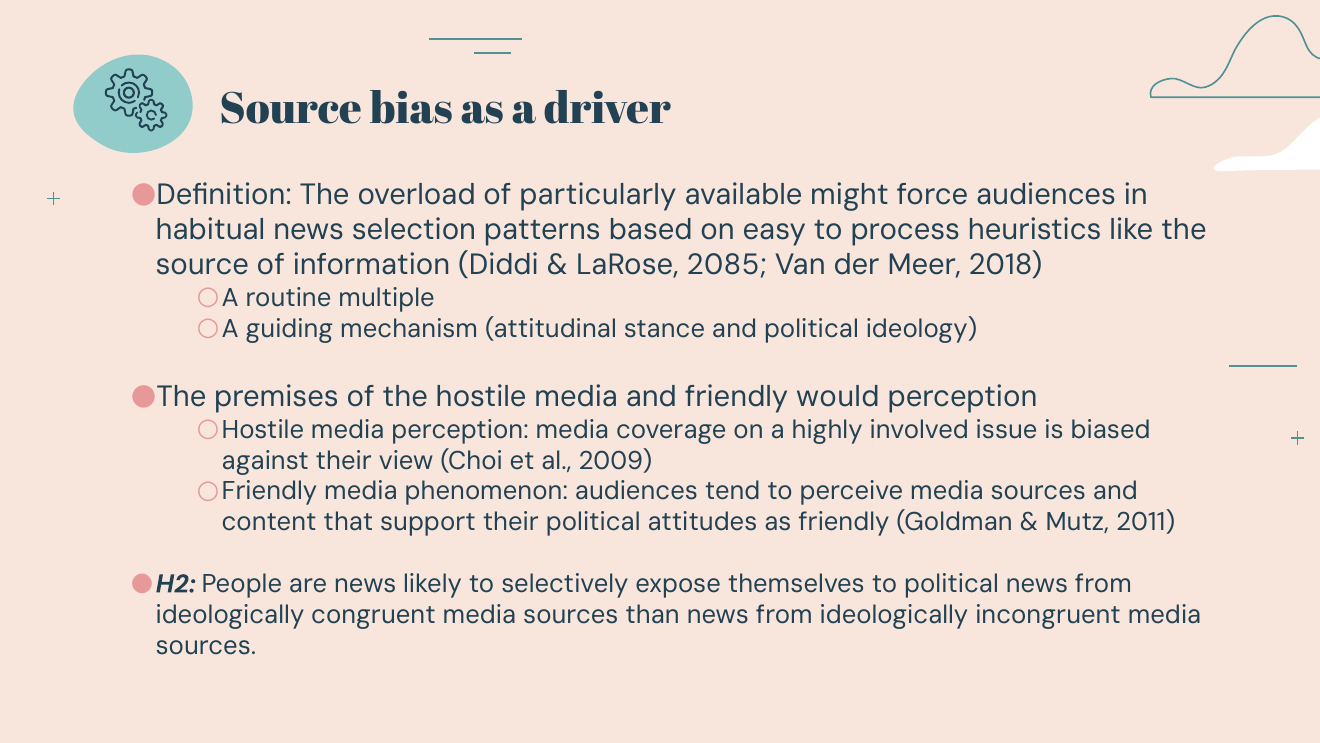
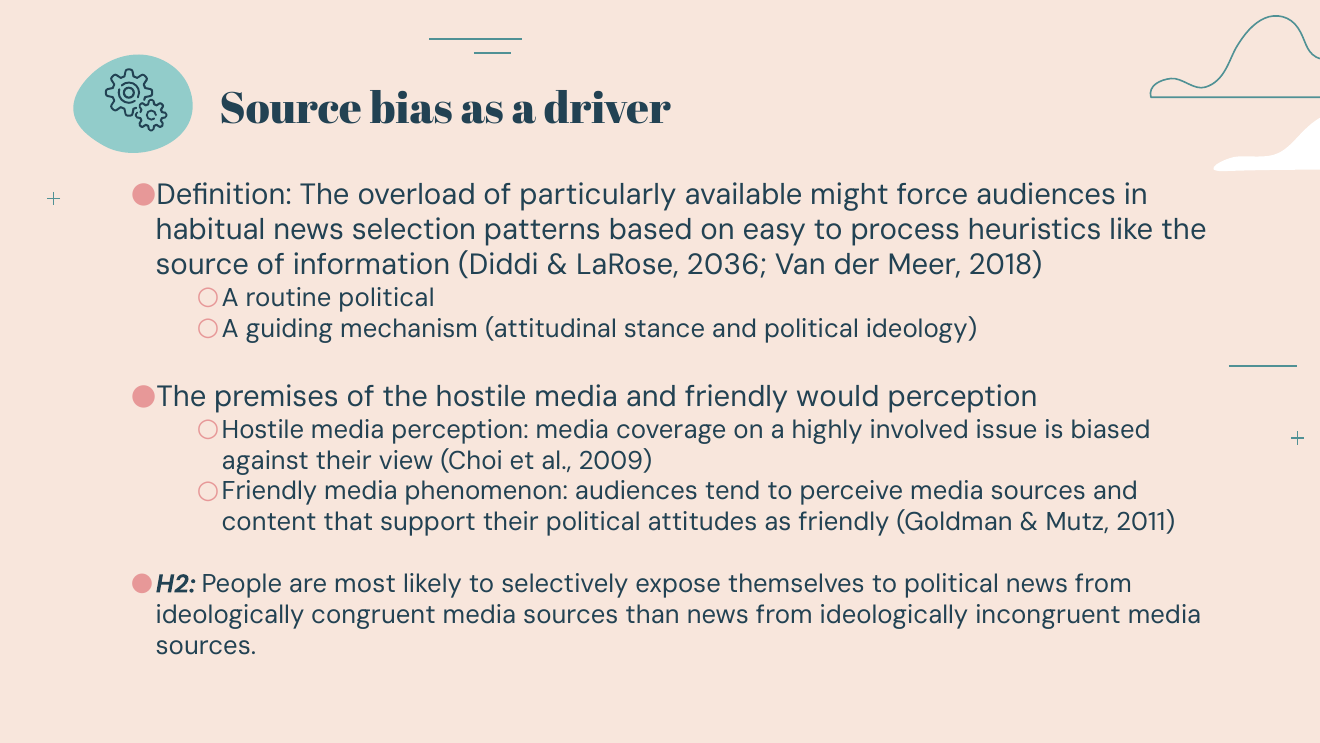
2085: 2085 -> 2036 (727, 265)
routine multiple: multiple -> political (387, 298)
are news: news -> most (365, 584)
